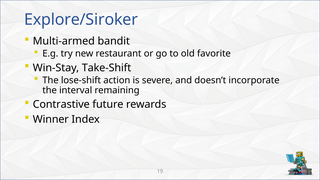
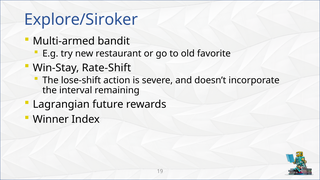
Take-Shift: Take-Shift -> Rate-Shift (106, 68)
Contrastive: Contrastive -> Lagrangian (61, 104)
